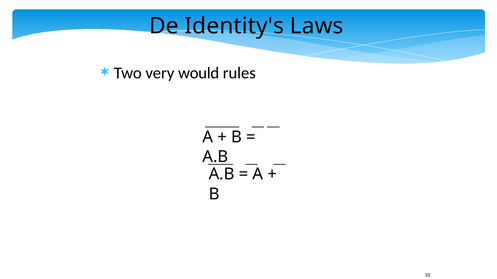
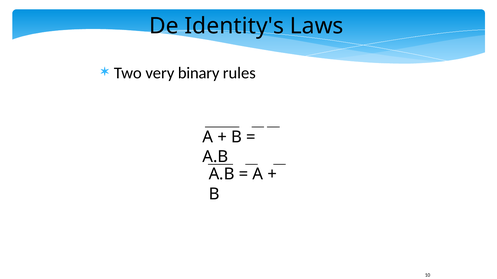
would: would -> binary (199, 73)
